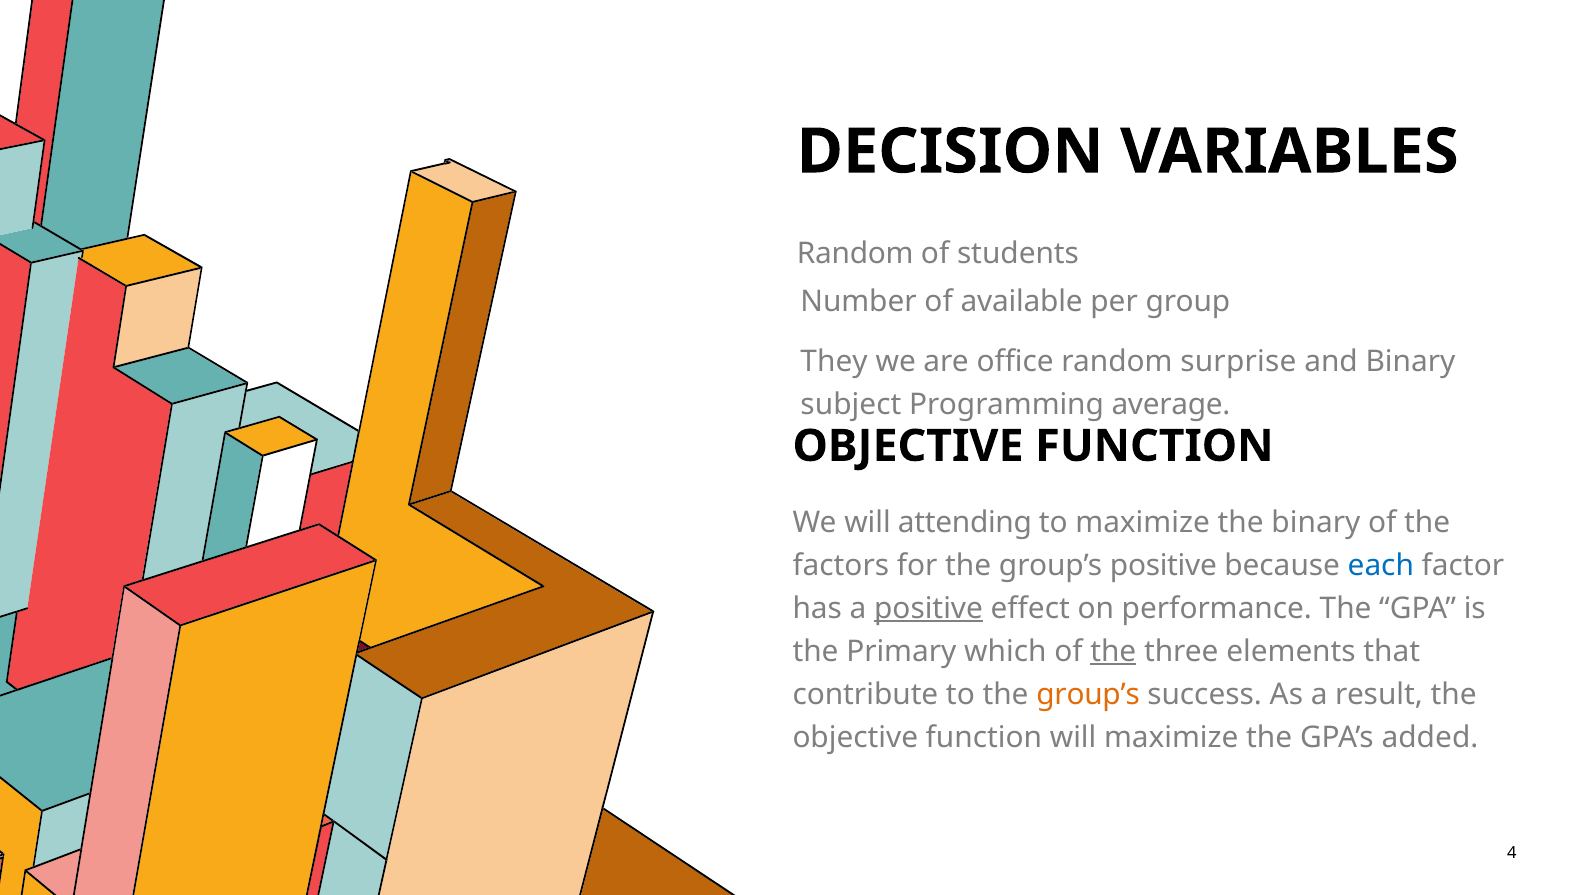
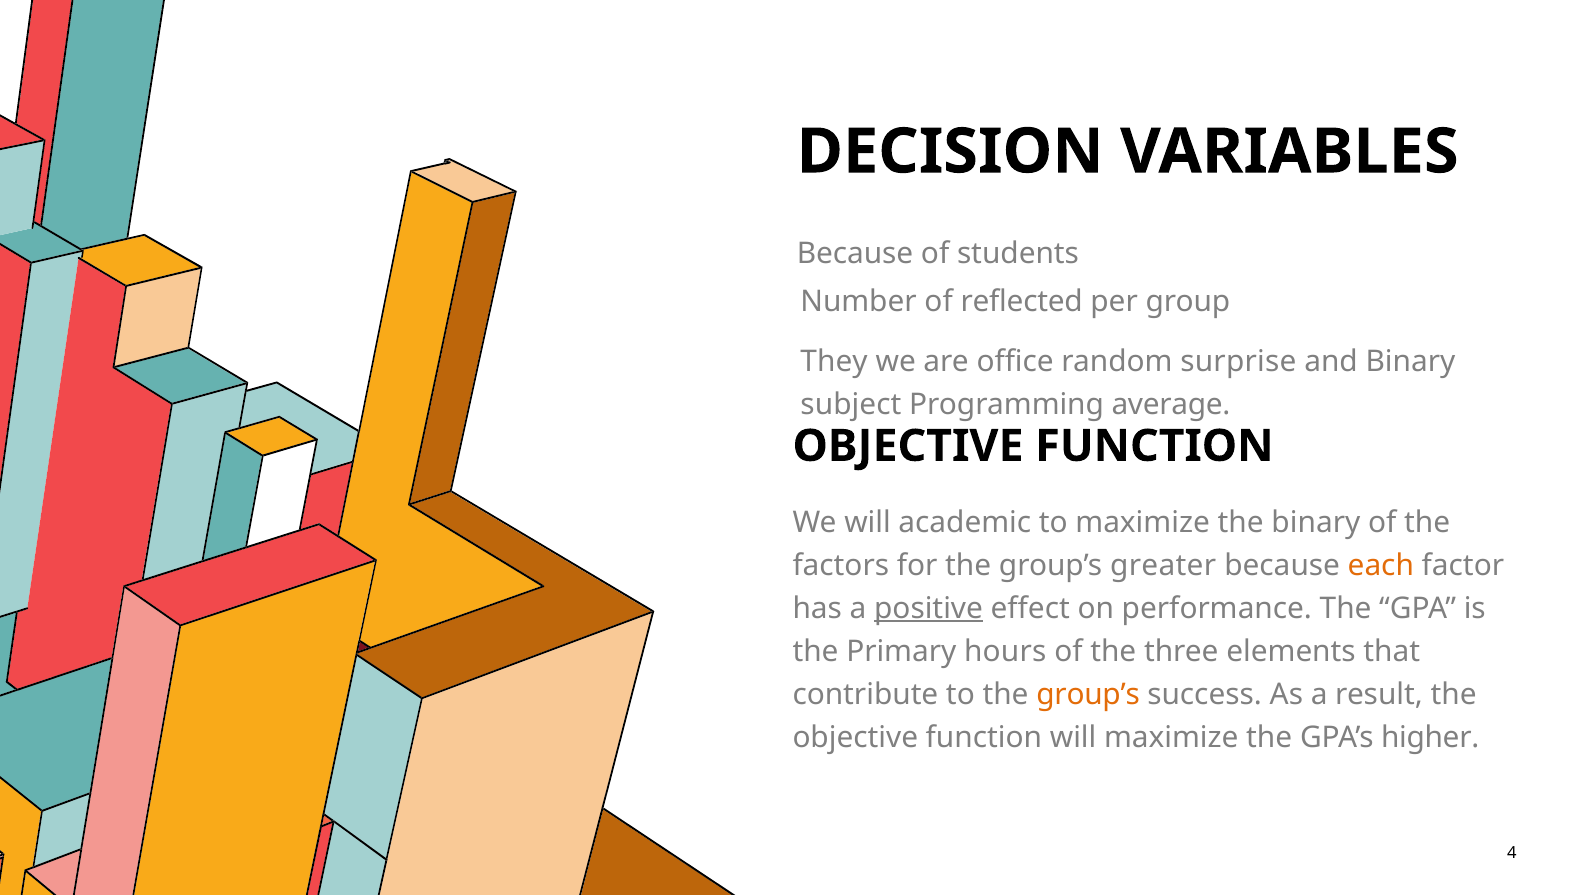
Random: Random -> Because (855, 254)
available: available -> reflected (1022, 302)
attending: attending -> academic (965, 522)
group’s positive: positive -> greater (1163, 565)
each colour: blue -> orange (1381, 565)
which: which -> hours (1005, 652)
the underline: present -> none (1113, 652)
added: added -> higher (1430, 738)
